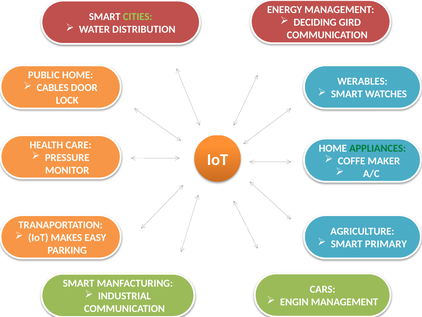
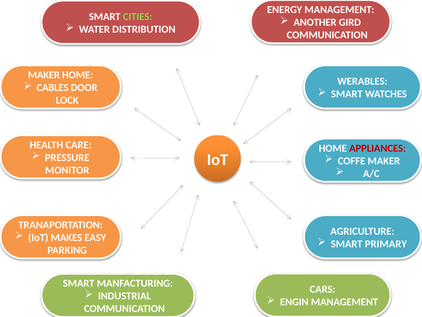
DECIDING: DECIDING -> ANOTHER (315, 22)
PUBLIC: PUBLIC -> MAKER (44, 75)
APPLIANCES colour: green -> red (378, 148)
